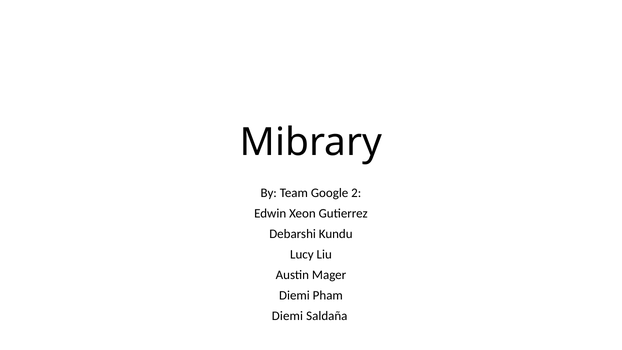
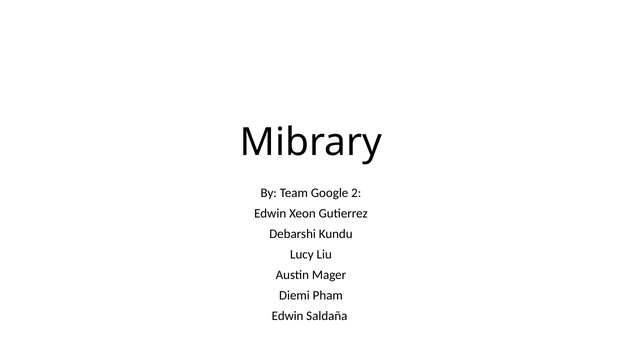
Diemi: Diemi -> Edwin (288, 316)
